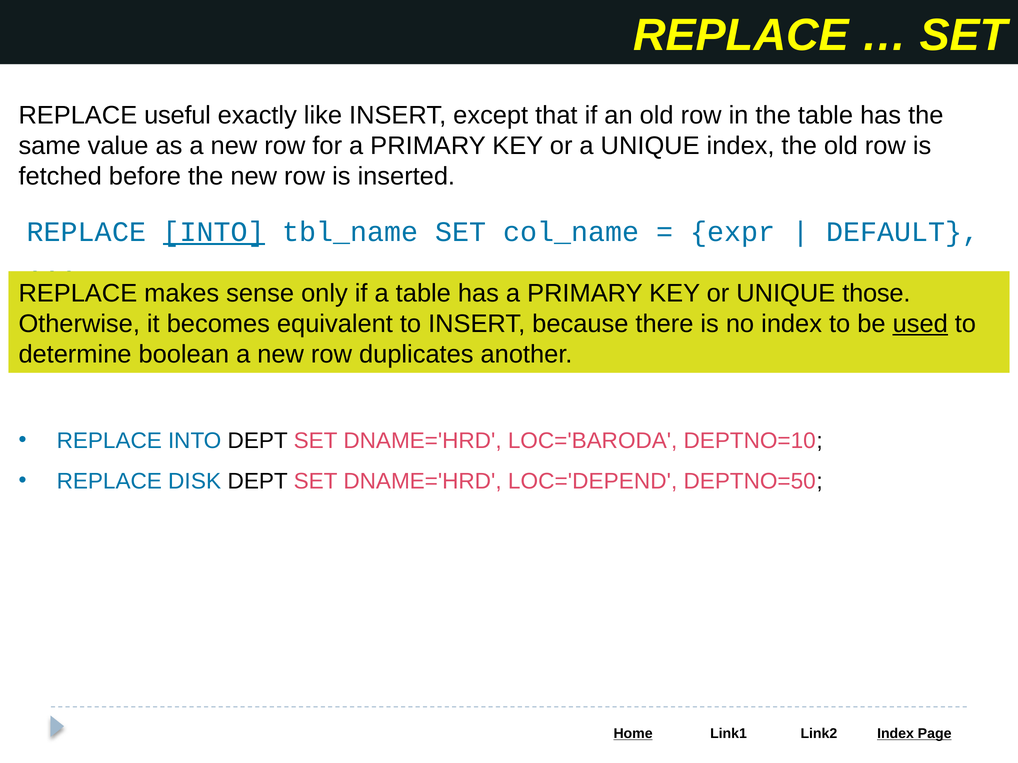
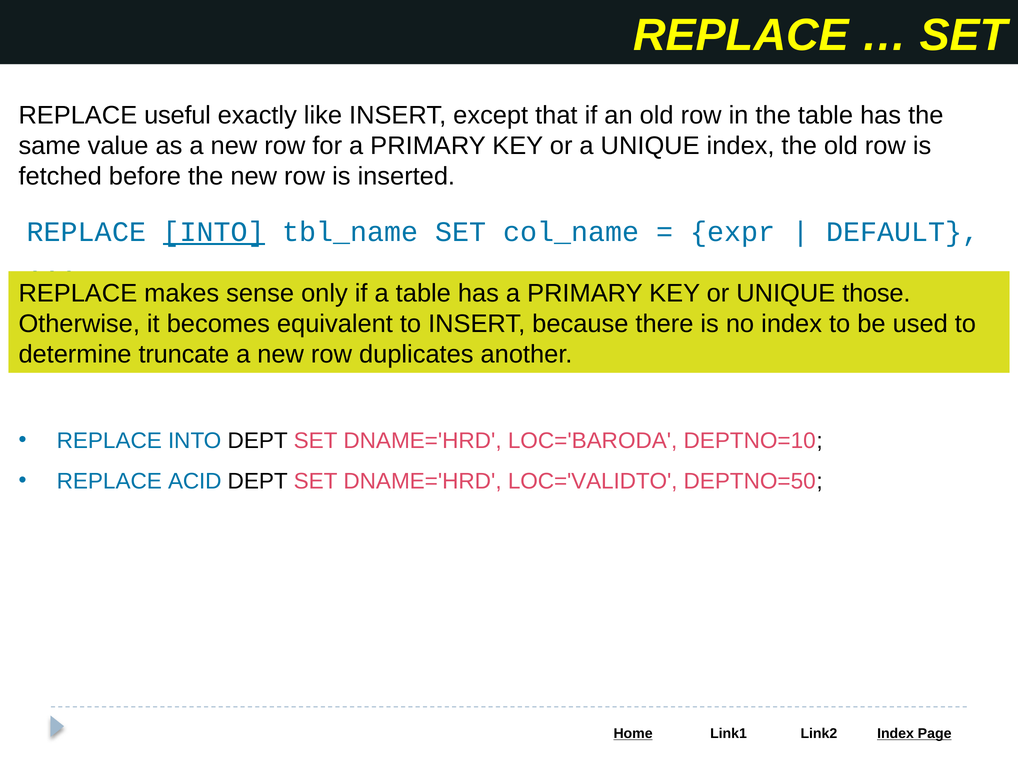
used underline: present -> none (920, 324)
boolean: boolean -> truncate (184, 355)
DISK: DISK -> ACID (195, 482)
LOC='DEPEND: LOC='DEPEND -> LOC='VALIDTO (593, 482)
